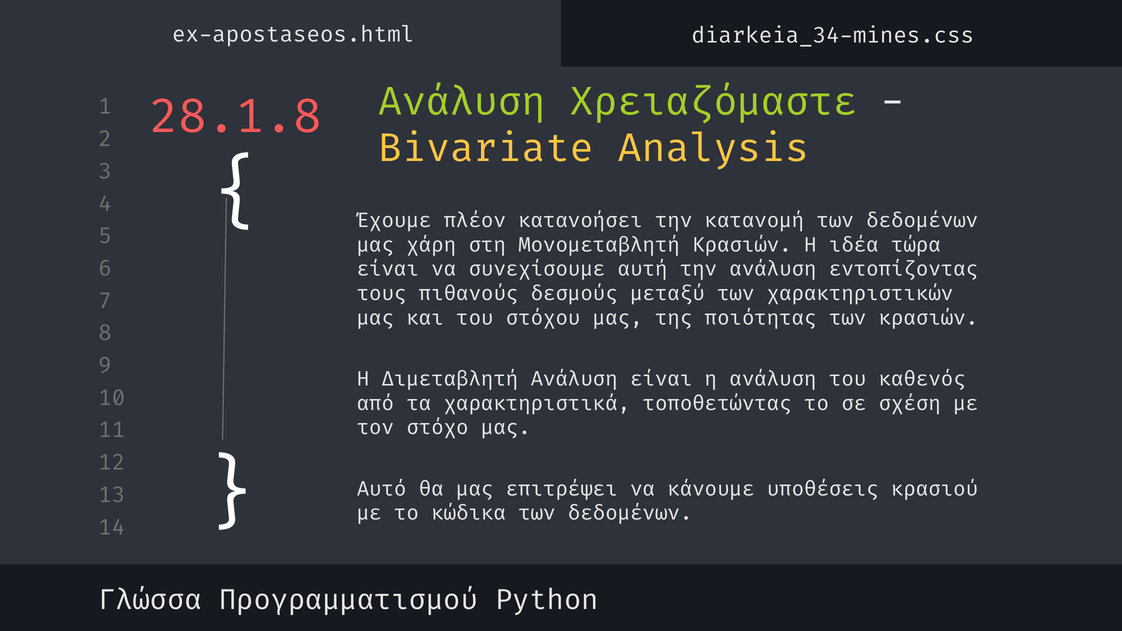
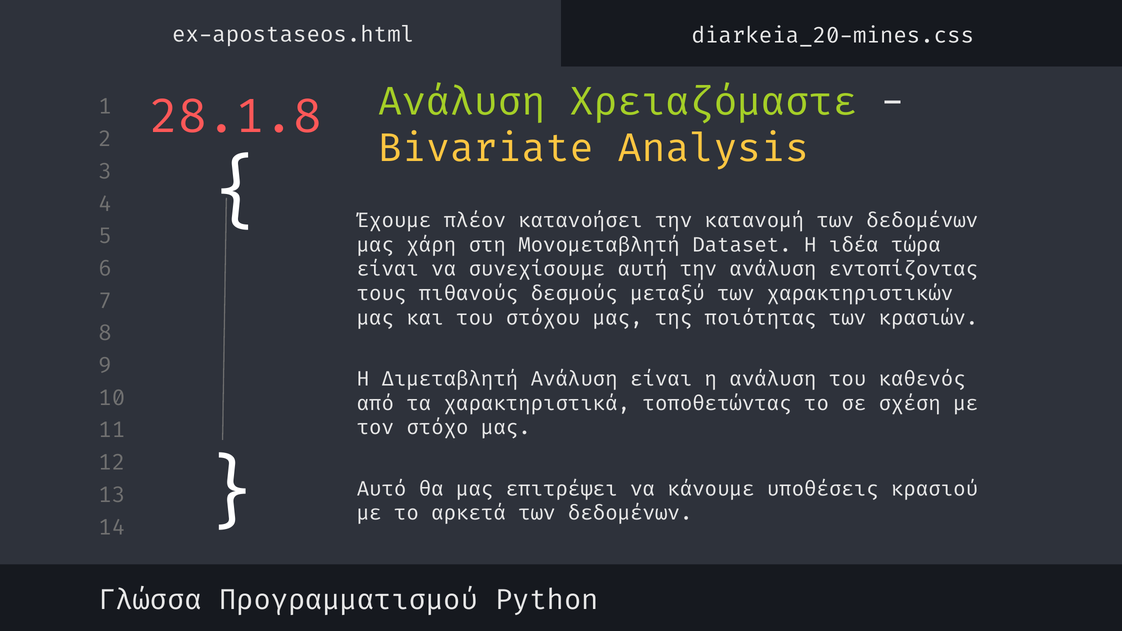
diarkeia_34-mines.css: diarkeia_34-mines.css -> diarkeia_20-mines.css (833, 36)
Μονομεταβλητή Κρασιών: Κρασιών -> Dataset (742, 245)
κώδικα: κώδικα -> αρκετά (469, 513)
